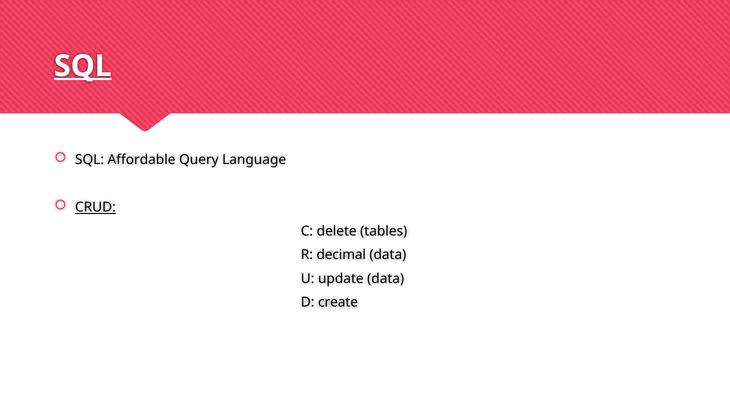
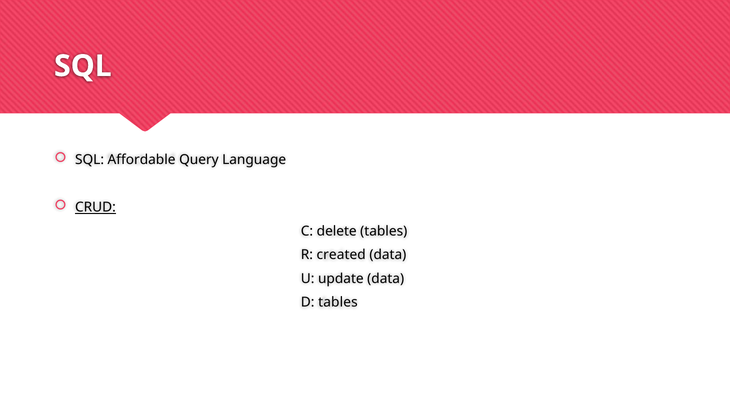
SQL underline: present -> none (83, 66)
decimal: decimal -> created (341, 255)
D create: create -> tables (338, 302)
